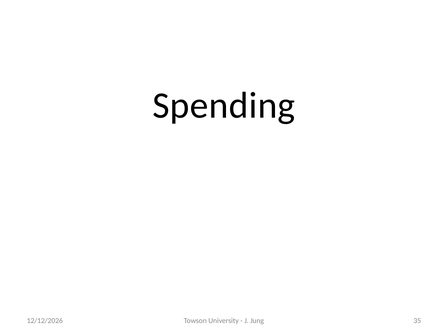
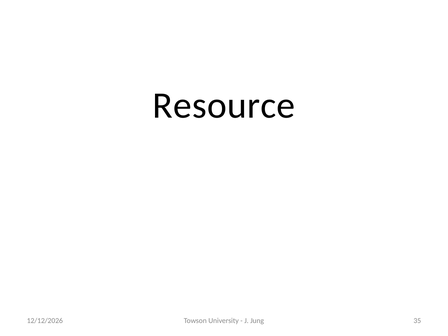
Spending: Spending -> Resource (224, 106)
